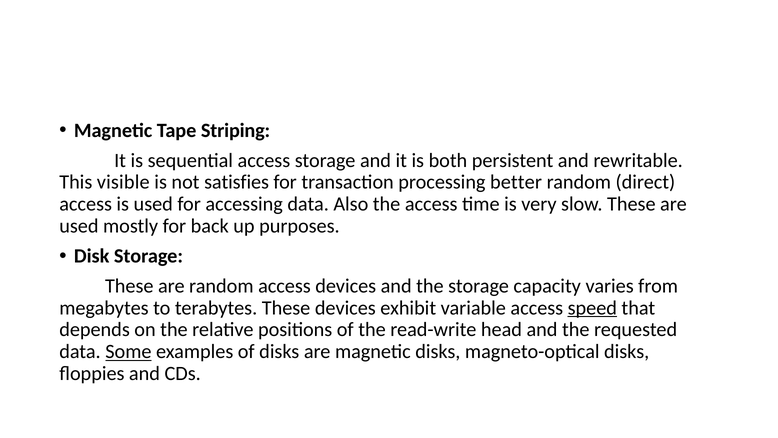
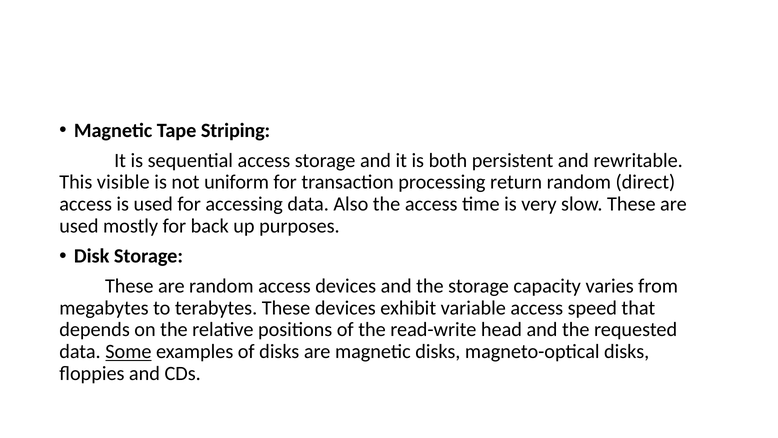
satisfies: satisfies -> uniform (237, 182)
better: better -> return (516, 182)
speed underline: present -> none (592, 308)
